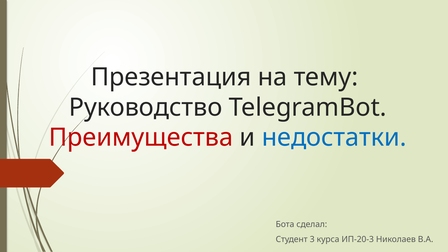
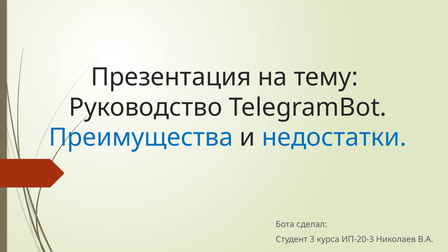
Преимущества colour: red -> blue (141, 138)
